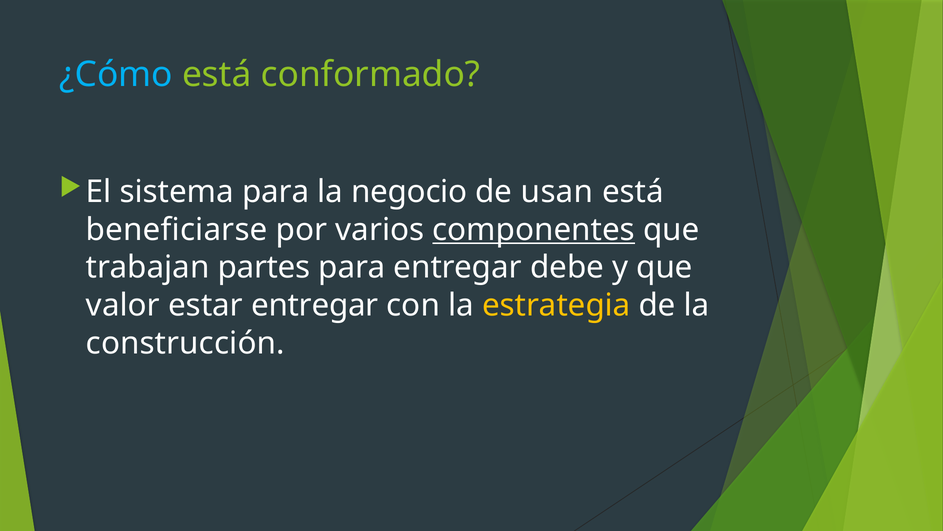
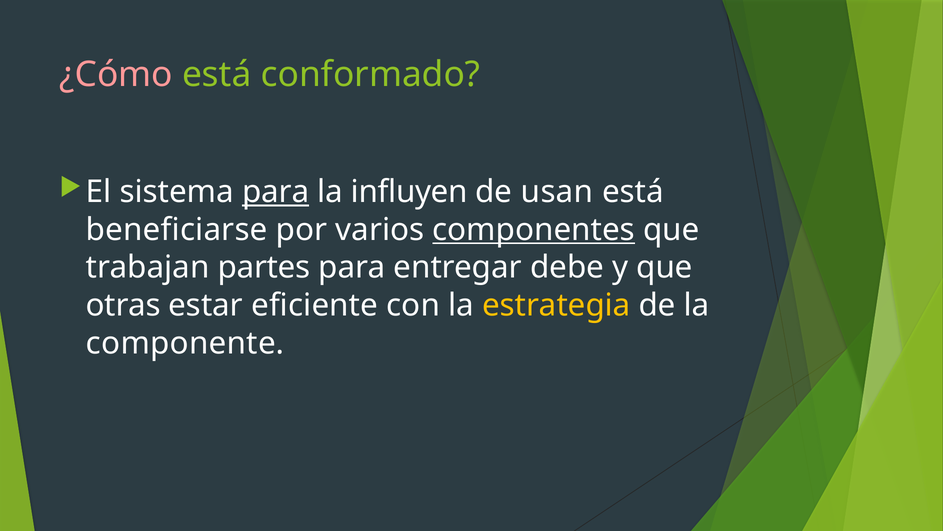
¿Cómo colour: light blue -> pink (116, 74)
para underline: none -> present (276, 192)
negocio: negocio -> influyen (409, 192)
valor: valor -> otras (123, 305)
estar entregar: entregar -> eficiente (315, 305)
construcción: construcción -> componente (185, 343)
